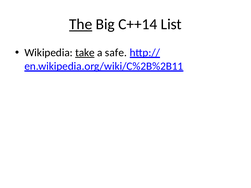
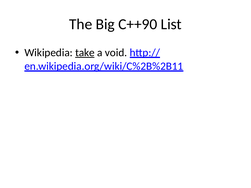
The underline: present -> none (81, 24)
C++14: C++14 -> C++90 (138, 24)
safe: safe -> void (116, 53)
